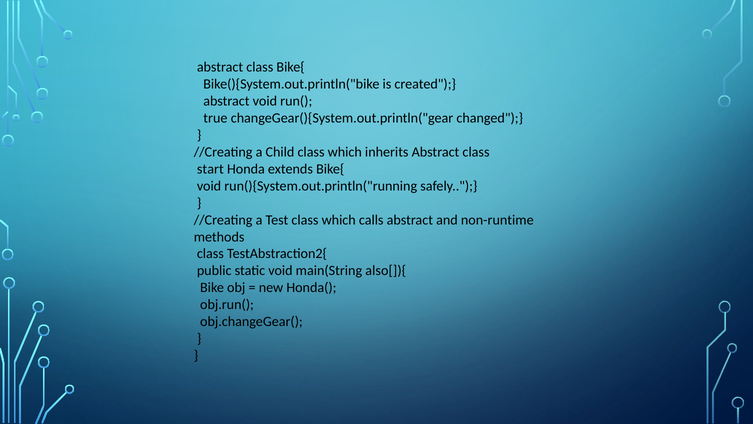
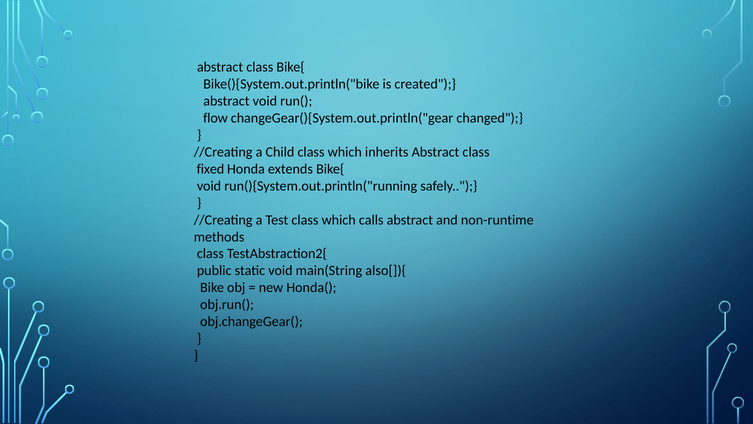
true: true -> flow (216, 118)
start: start -> fixed (210, 169)
